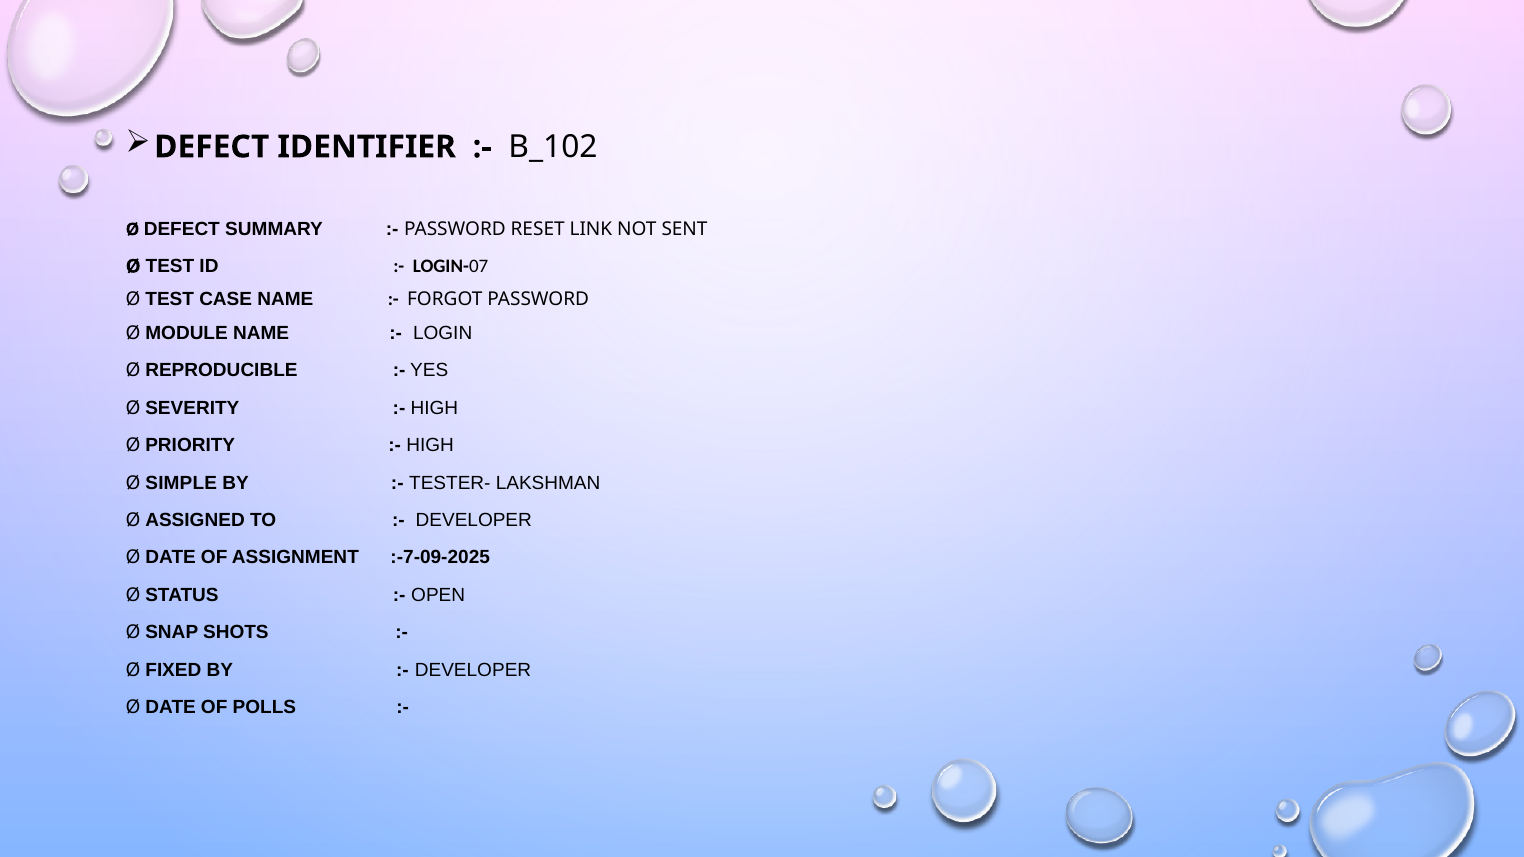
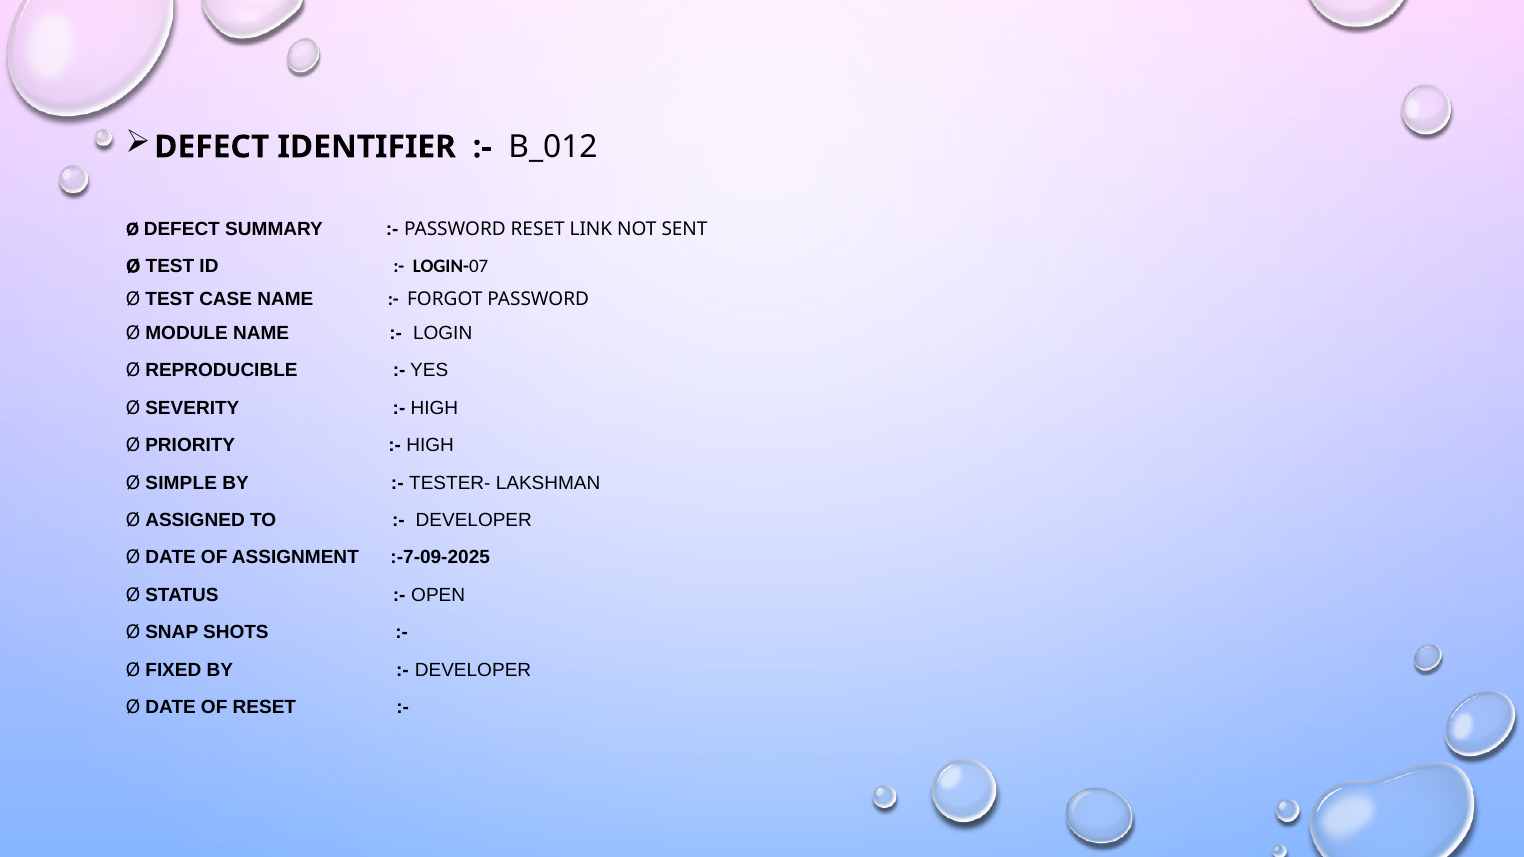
B_102: B_102 -> B_012 (553, 147)
OF POLLS: POLLS -> RESET (264, 708)
